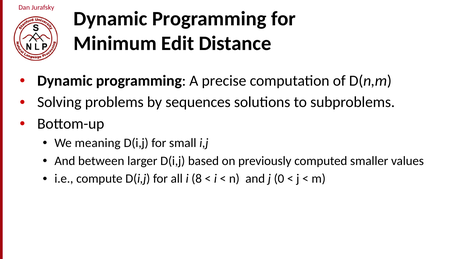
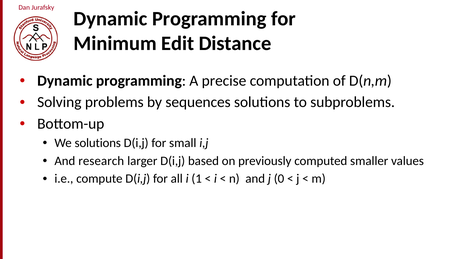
We meaning: meaning -> solutions (98, 143)
between: between -> research (101, 161)
8: 8 -> 1 (197, 179)
